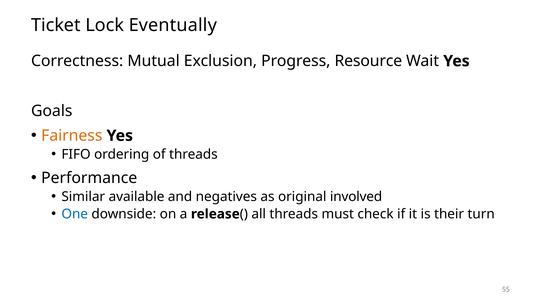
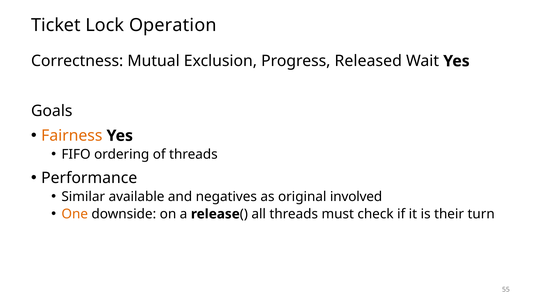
Eventually: Eventually -> Operation (173, 25)
Resource: Resource -> Released (368, 61)
One colour: blue -> orange (75, 214)
